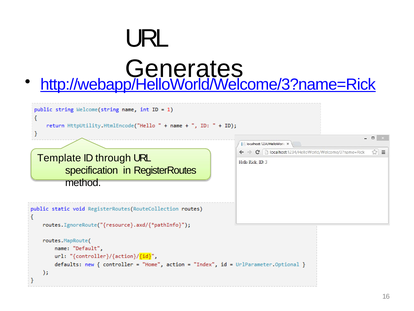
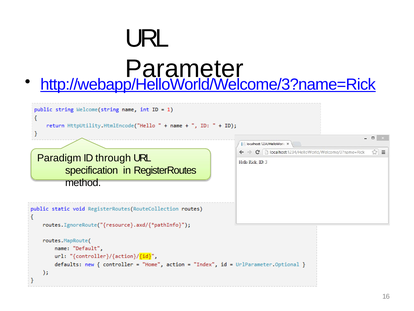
Generates: Generates -> Parameter (184, 69)
Template: Template -> Paradigm (59, 158)
